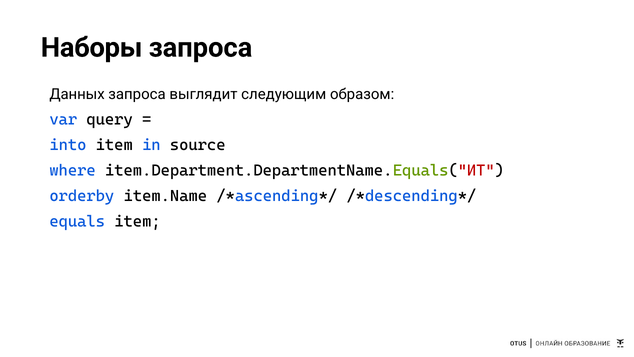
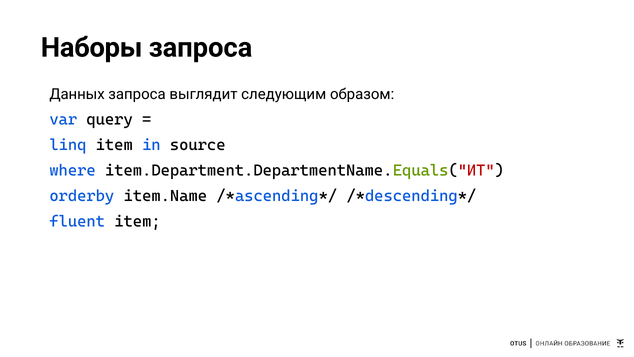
into: into -> linq (68, 145)
equals: equals -> fluent (77, 221)
